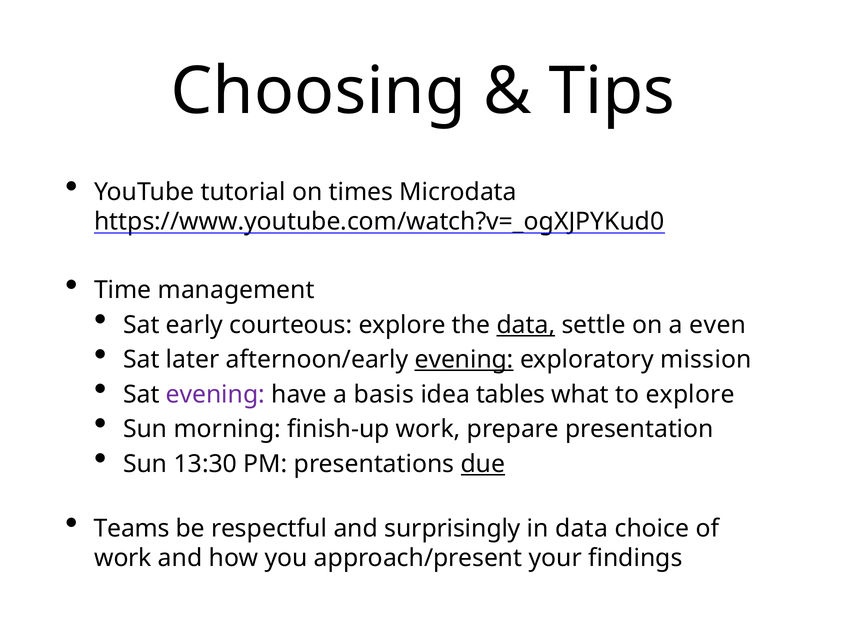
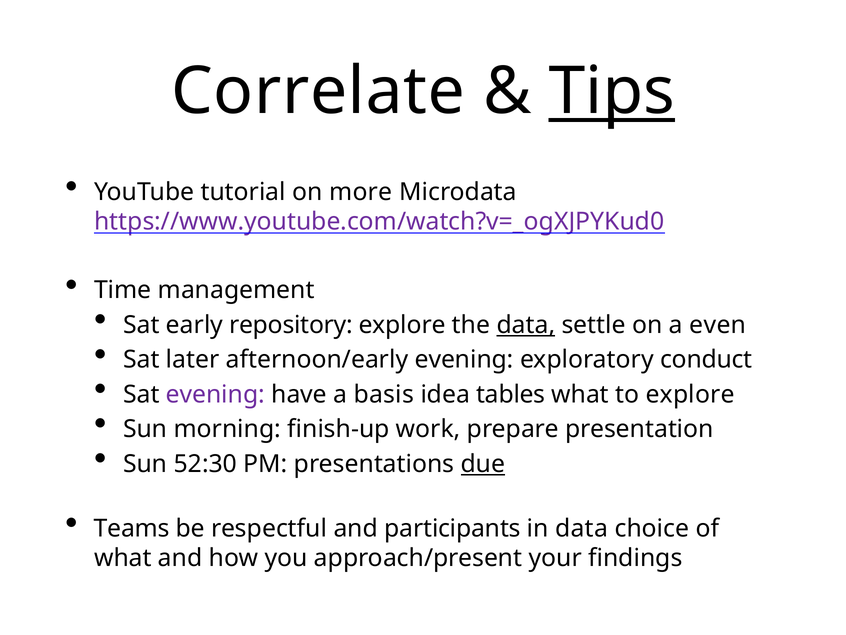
Choosing: Choosing -> Correlate (318, 91)
Tips underline: none -> present (612, 91)
times: times -> more (361, 192)
https://www.youtube.com/watch?v=_ogXJPYKud0 colour: black -> purple (379, 222)
courteous: courteous -> repository (291, 325)
evening underline: present -> none (464, 359)
mission: mission -> conduct (706, 359)
13:30: 13:30 -> 52:30 (205, 463)
surprisingly: surprisingly -> participants (453, 528)
work: work -> what (123, 558)
